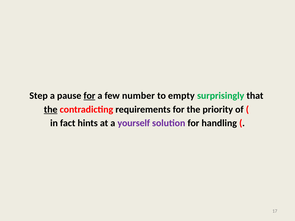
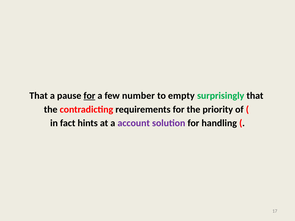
Step: Step -> That (39, 96)
the underline: present -> none (51, 110)
yourself: yourself -> account (134, 123)
